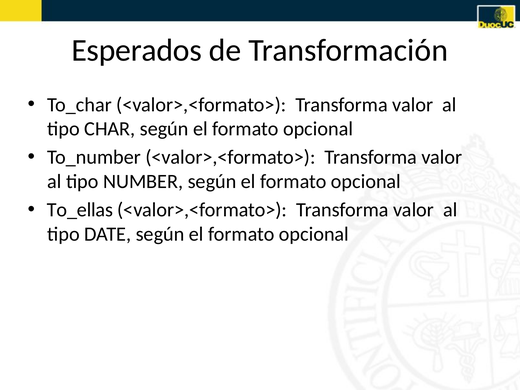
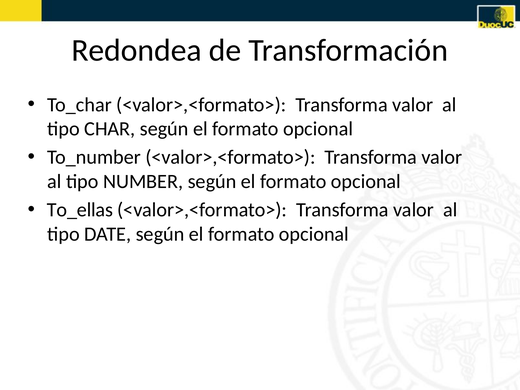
Esperados: Esperados -> Redondea (137, 50)
